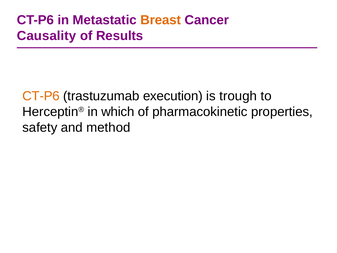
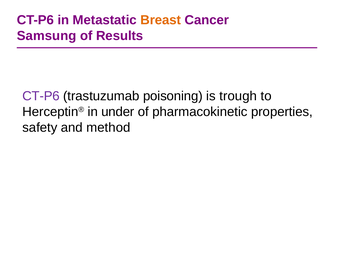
Causality: Causality -> Samsung (47, 36)
CT-P6 colour: orange -> purple (41, 96)
execution: execution -> poisoning (173, 96)
which: which -> under (118, 112)
